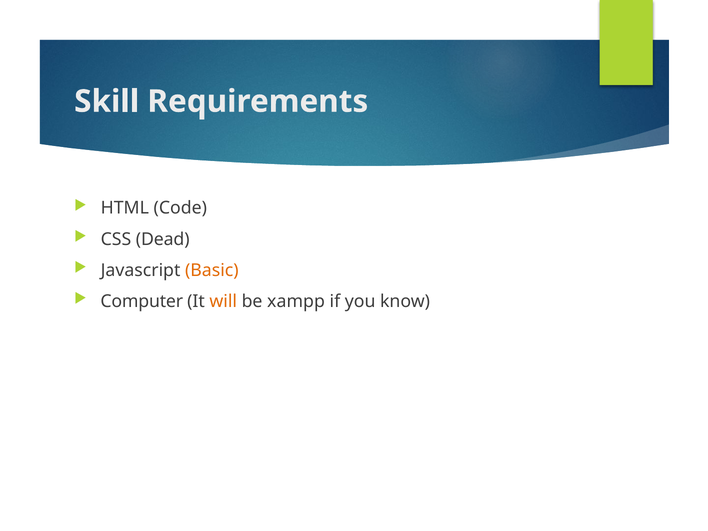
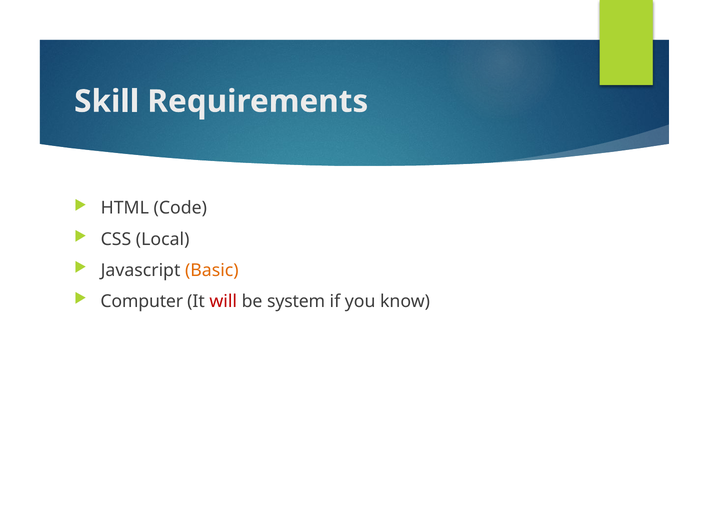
Dead: Dead -> Local (163, 239)
will colour: orange -> red (223, 301)
xampp: xampp -> system (296, 301)
